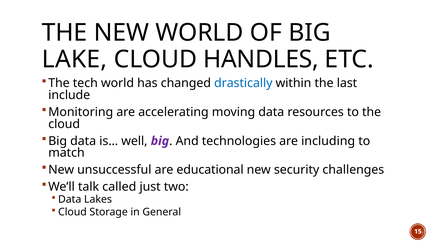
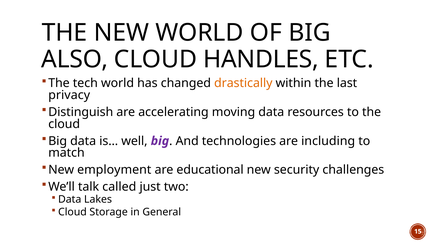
LAKE: LAKE -> ALSO (75, 59)
drastically colour: blue -> orange (243, 83)
include: include -> privacy (69, 95)
Monitoring: Monitoring -> Distinguish (81, 112)
unsuccessful: unsuccessful -> employment (114, 170)
